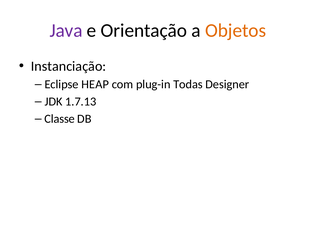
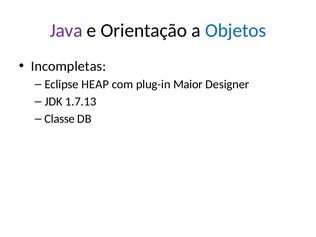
Objetos colour: orange -> blue (236, 31)
Instanciação: Instanciação -> Incompletas (68, 66)
Todas: Todas -> Maior (188, 84)
